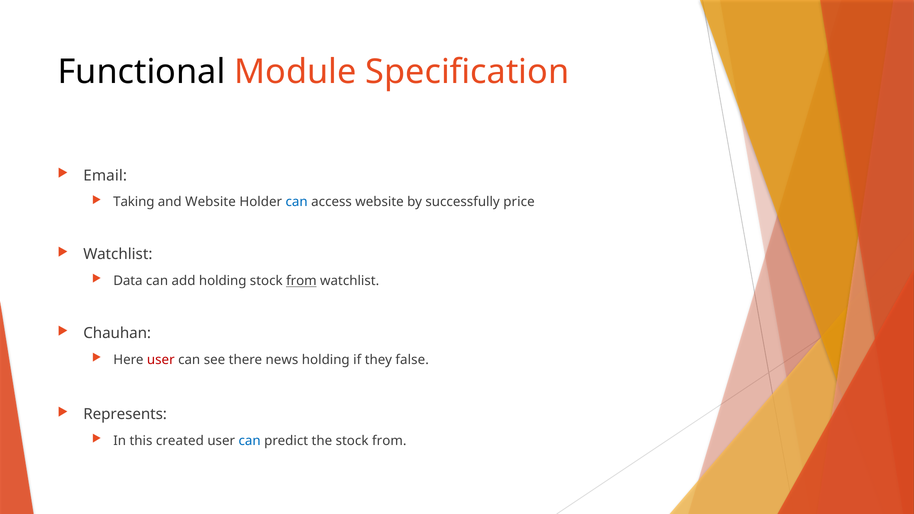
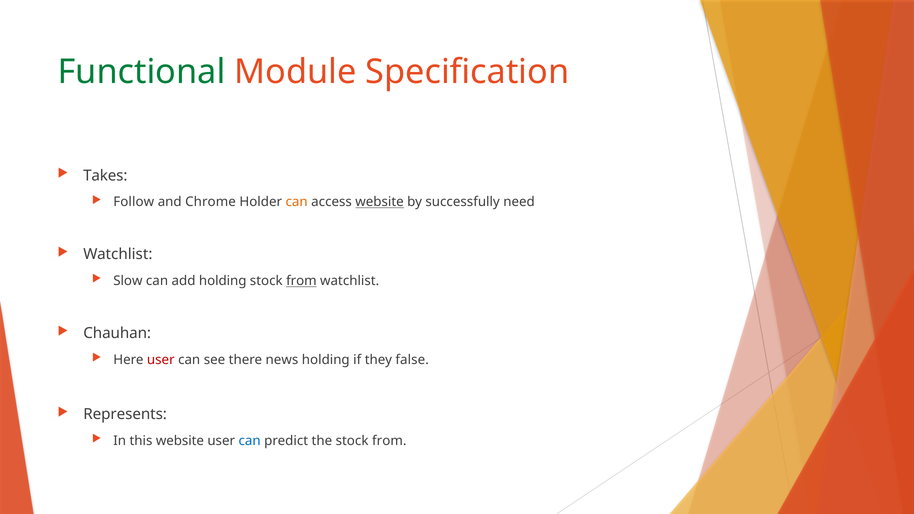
Functional colour: black -> green (141, 72)
Email: Email -> Takes (105, 176)
Taking: Taking -> Follow (134, 202)
and Website: Website -> Chrome (210, 202)
can colour: blue -> orange (297, 202)
website underline: none -> present (380, 202)
price: price -> need (519, 202)
Data: Data -> Slow (128, 281)
this created: created -> website (180, 441)
